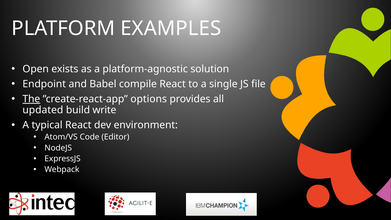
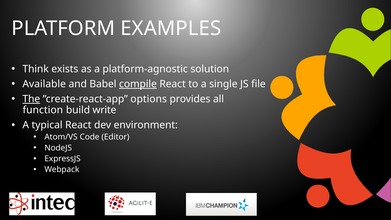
Open: Open -> Think (36, 69)
Endpoint: Endpoint -> Available (44, 84)
compile underline: none -> present (138, 84)
updated: updated -> function (43, 110)
